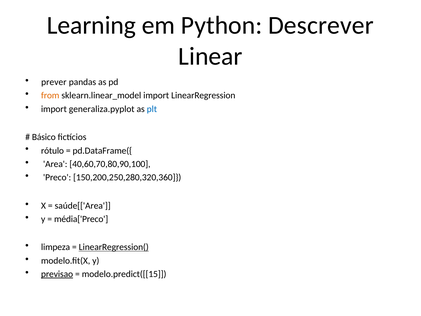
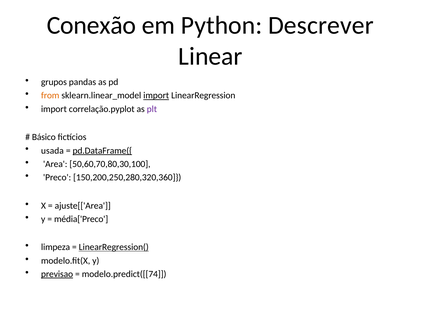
Learning: Learning -> Conexão (91, 25)
prever: prever -> grupos (54, 82)
import underline: none -> present (156, 96)
generaliza.pyplot: generaliza.pyplot -> correlação.pyplot (102, 109)
plt colour: blue -> purple (152, 109)
rótulo: rótulo -> usada (52, 150)
pd.DataFrame({ underline: none -> present (102, 150)
40,60,70,80,90,100: 40,60,70,80,90,100 -> 50,60,70,80,30,100 (110, 164)
saúde[['Area: saúde[['Area -> ajuste[['Area (83, 205)
modelo.predict([[15: modelo.predict([[15 -> modelo.predict([[74 (124, 274)
